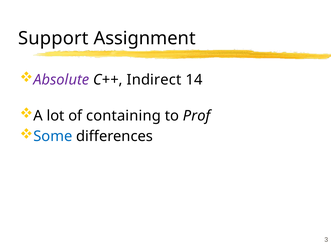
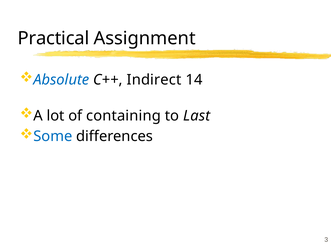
Support: Support -> Practical (53, 38)
Absolute colour: purple -> blue (61, 80)
Prof: Prof -> Last (197, 116)
